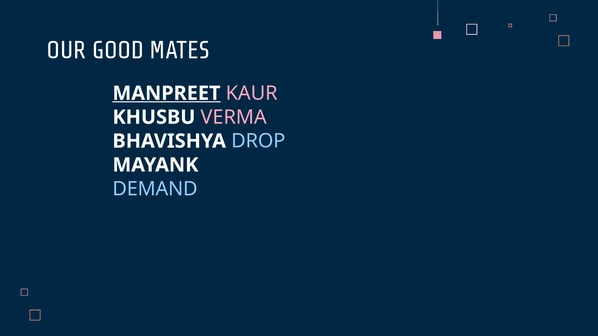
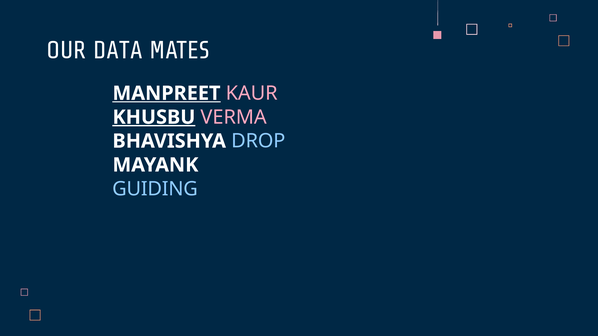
GOOD: GOOD -> DATA (118, 50)
KHUSBU underline: none -> present (154, 117)
DEMAND: DEMAND -> GUIDING (155, 189)
